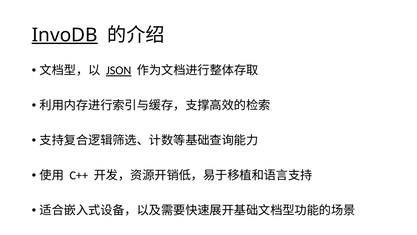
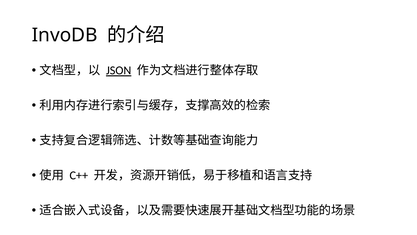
InvoDB underline: present -> none (65, 35)
